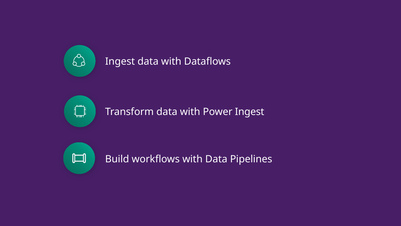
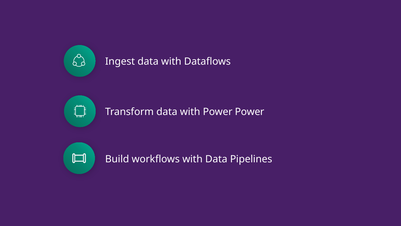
Power Ingest: Ingest -> Power (250, 112)
